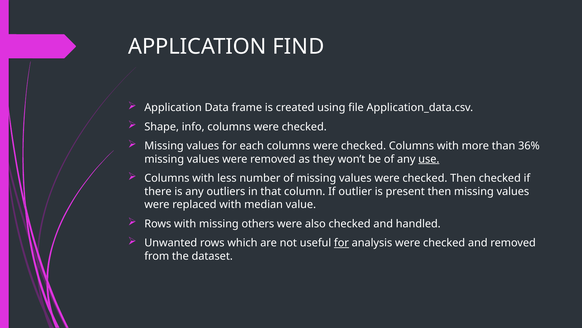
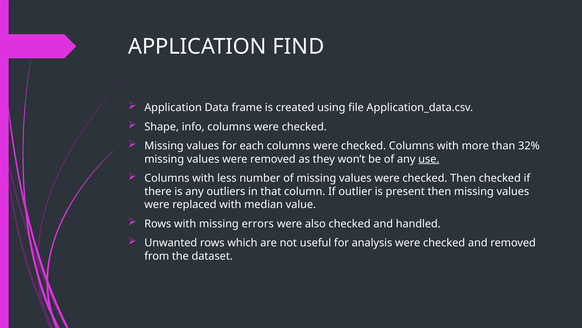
36%: 36% -> 32% (529, 146)
others: others -> errors (258, 223)
for underline: present -> none (341, 242)
